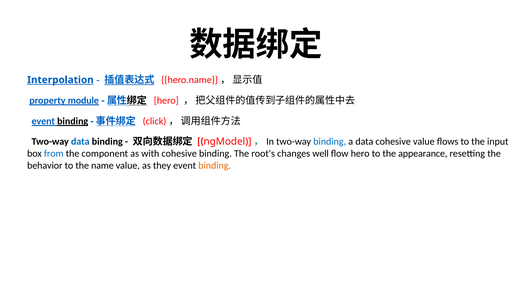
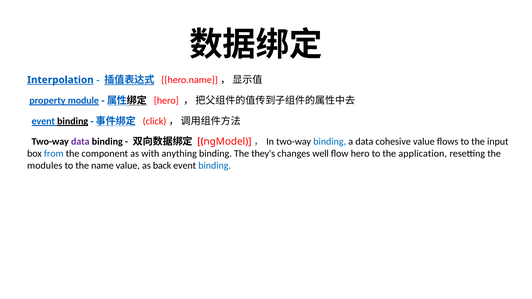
data colour: blue -> purple (80, 142)
with cohesive: cohesive -> anything (179, 154)
root's: root's -> they's (263, 154)
appearance: appearance -> application (423, 154)
behavior: behavior -> modules (45, 166)
they: they -> back (162, 166)
binding colour: orange -> blue (215, 166)
